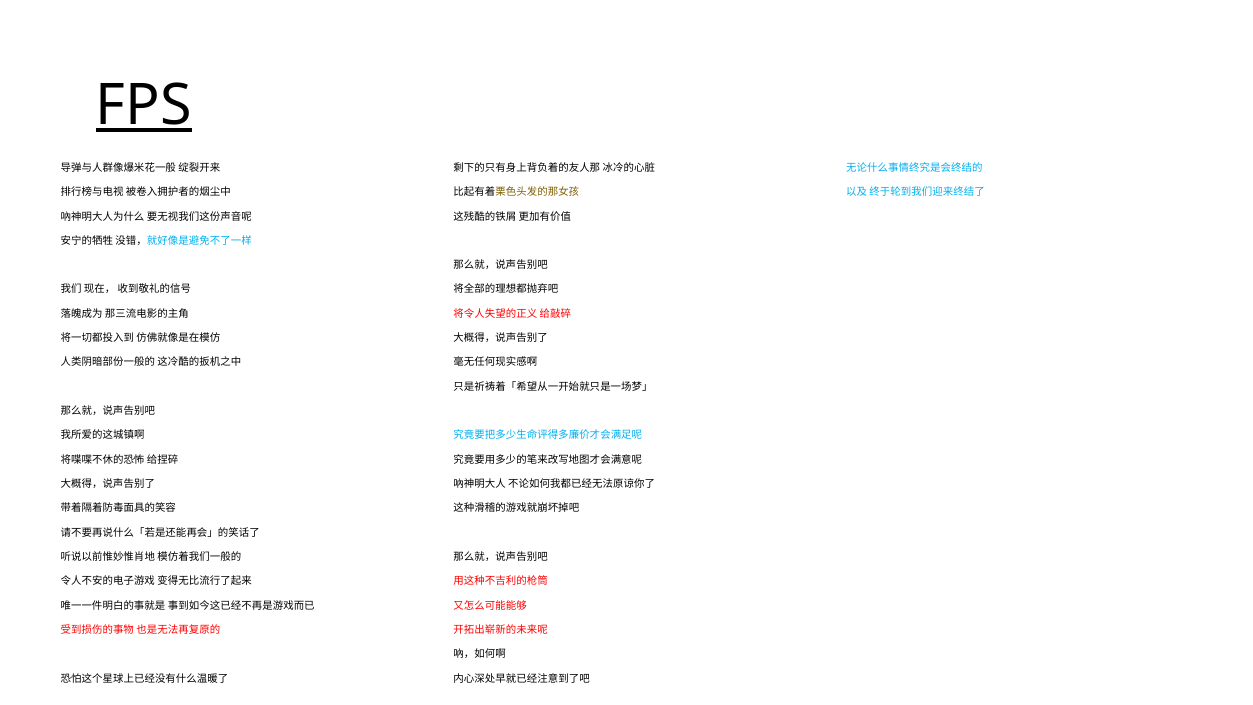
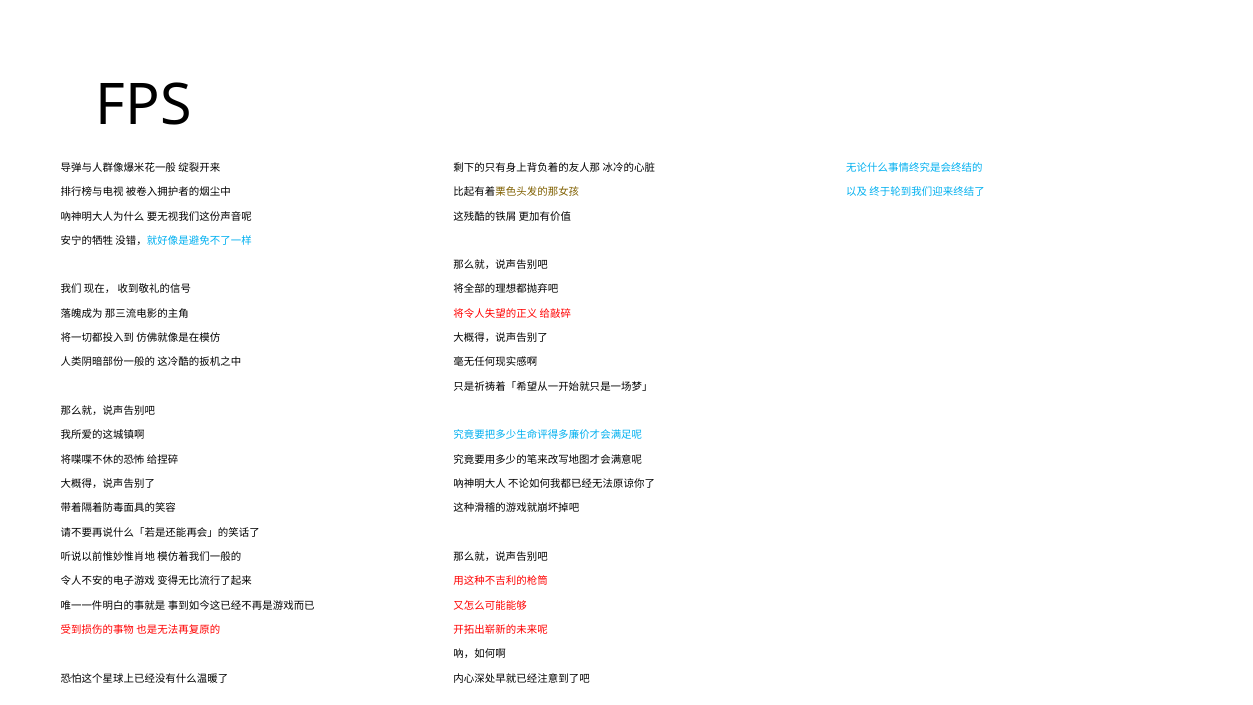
FPS underline: present -> none (144, 105)
